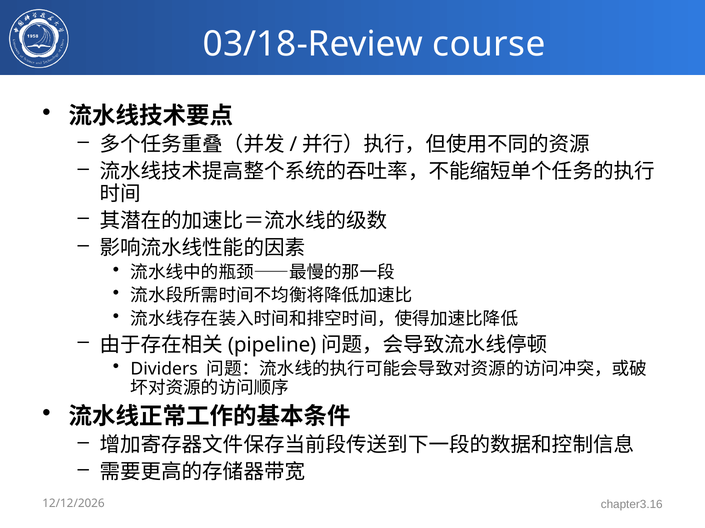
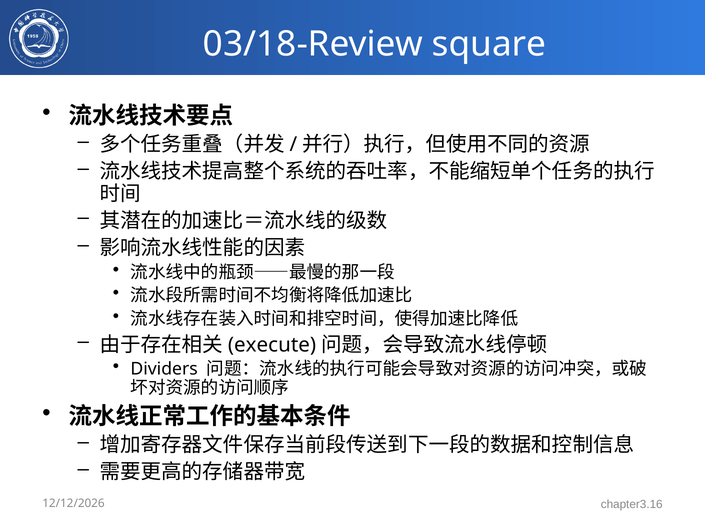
course: course -> square (489, 44)
pipeline: pipeline -> execute (272, 345)
